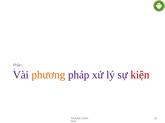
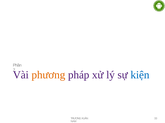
kiện colour: red -> blue (140, 75)
